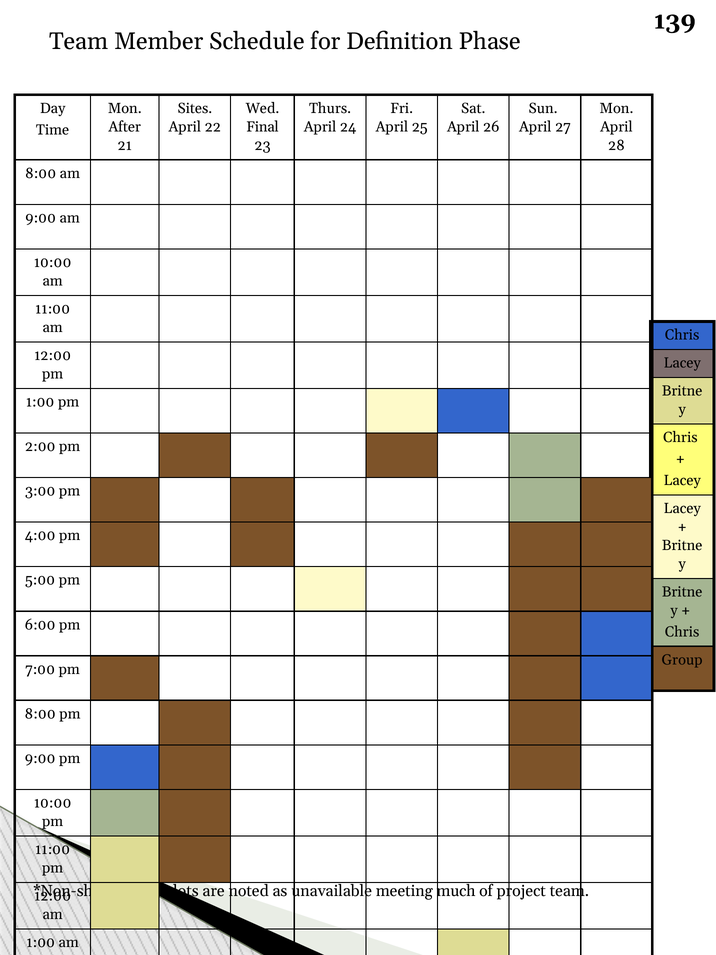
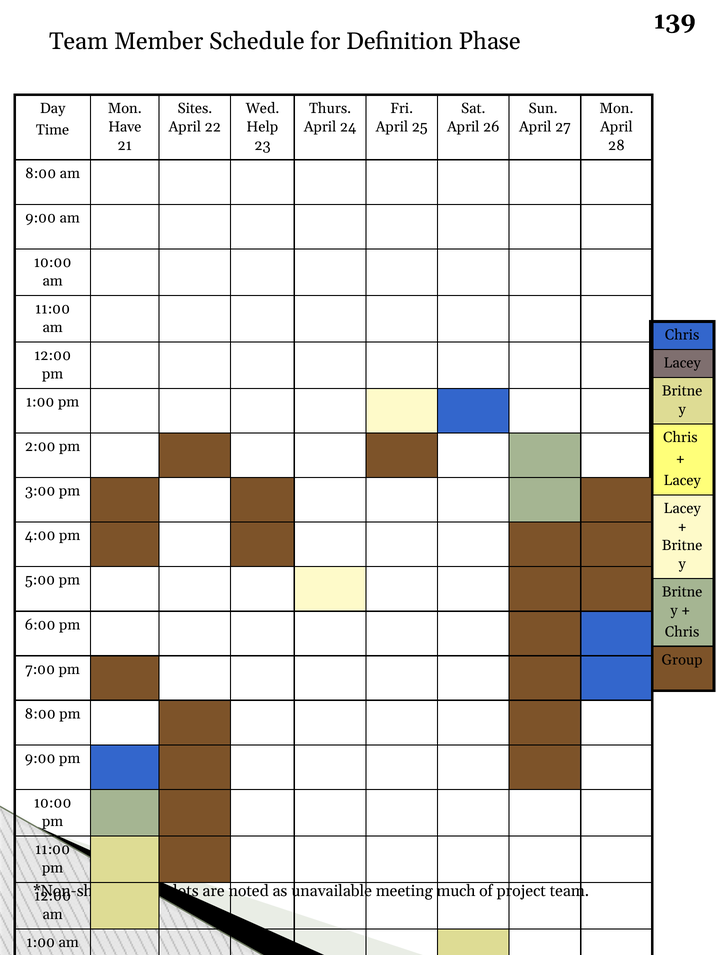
After: After -> Have (125, 127)
Final: Final -> Help (262, 127)
